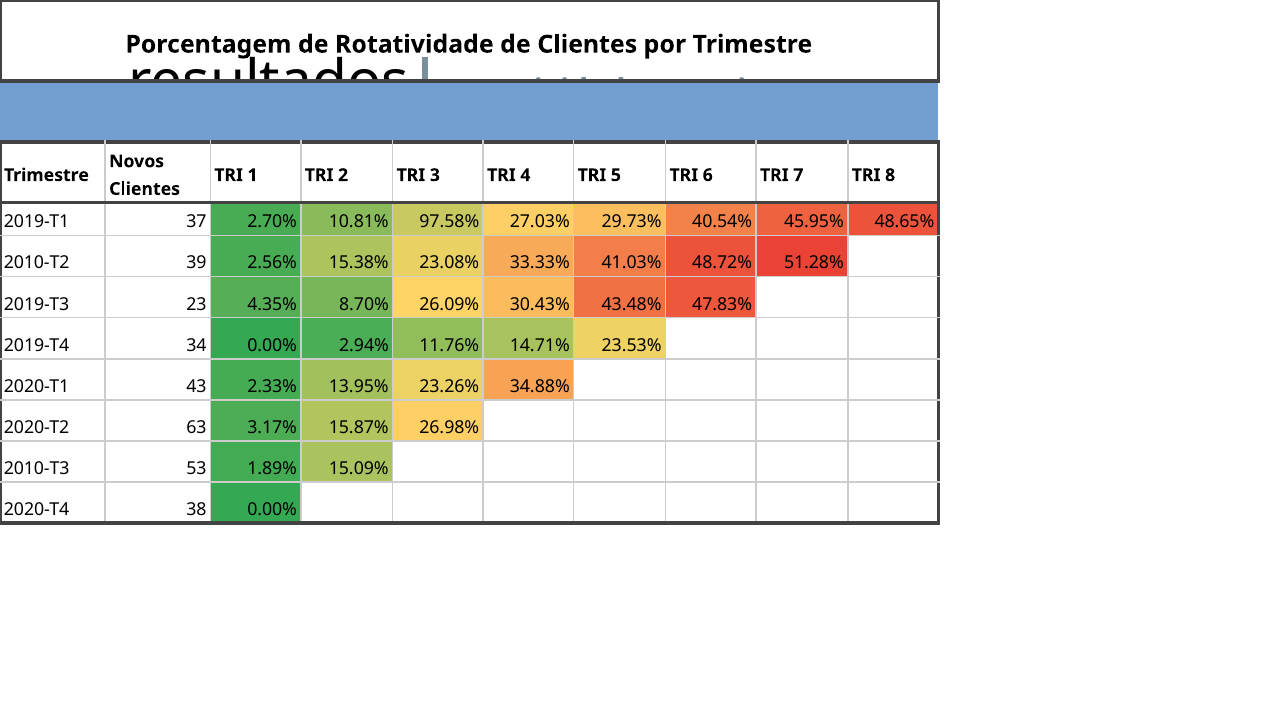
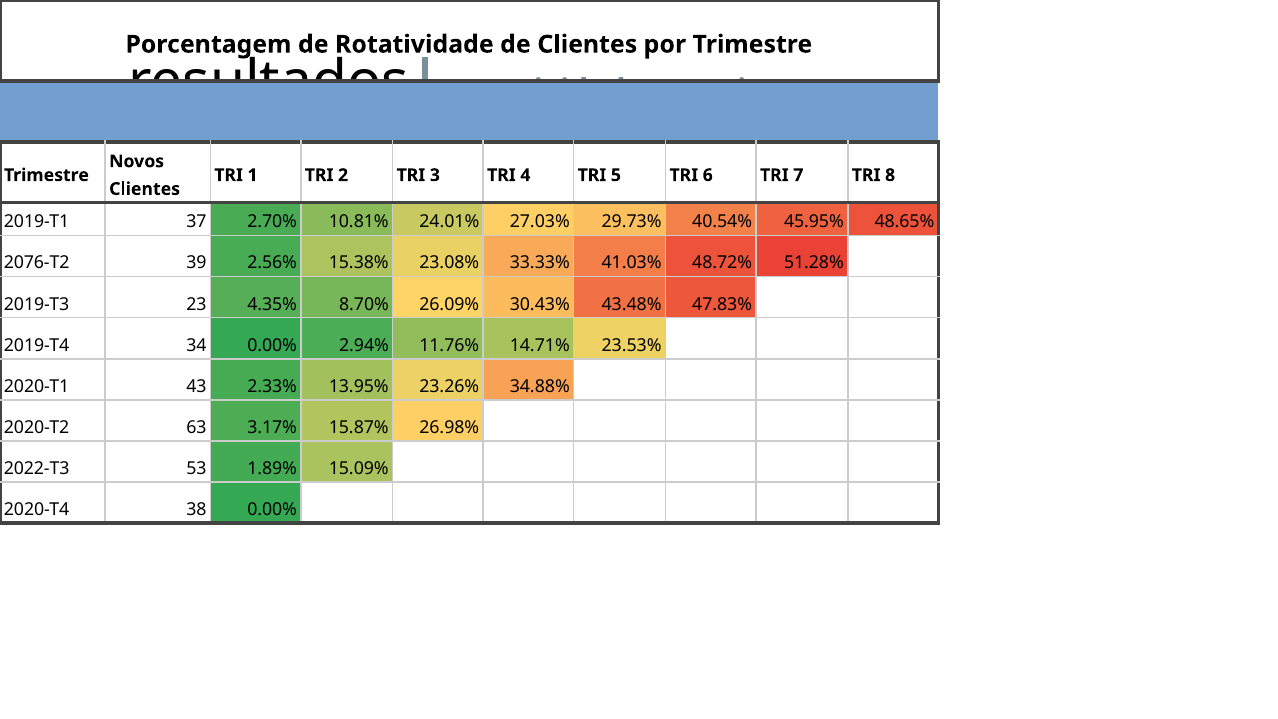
97.58%: 97.58% -> 24.01% (449, 222)
2010-T2: 2010-T2 -> 2076-T2 (37, 263)
2010-T3: 2010-T3 -> 2022-T3 (37, 468)
